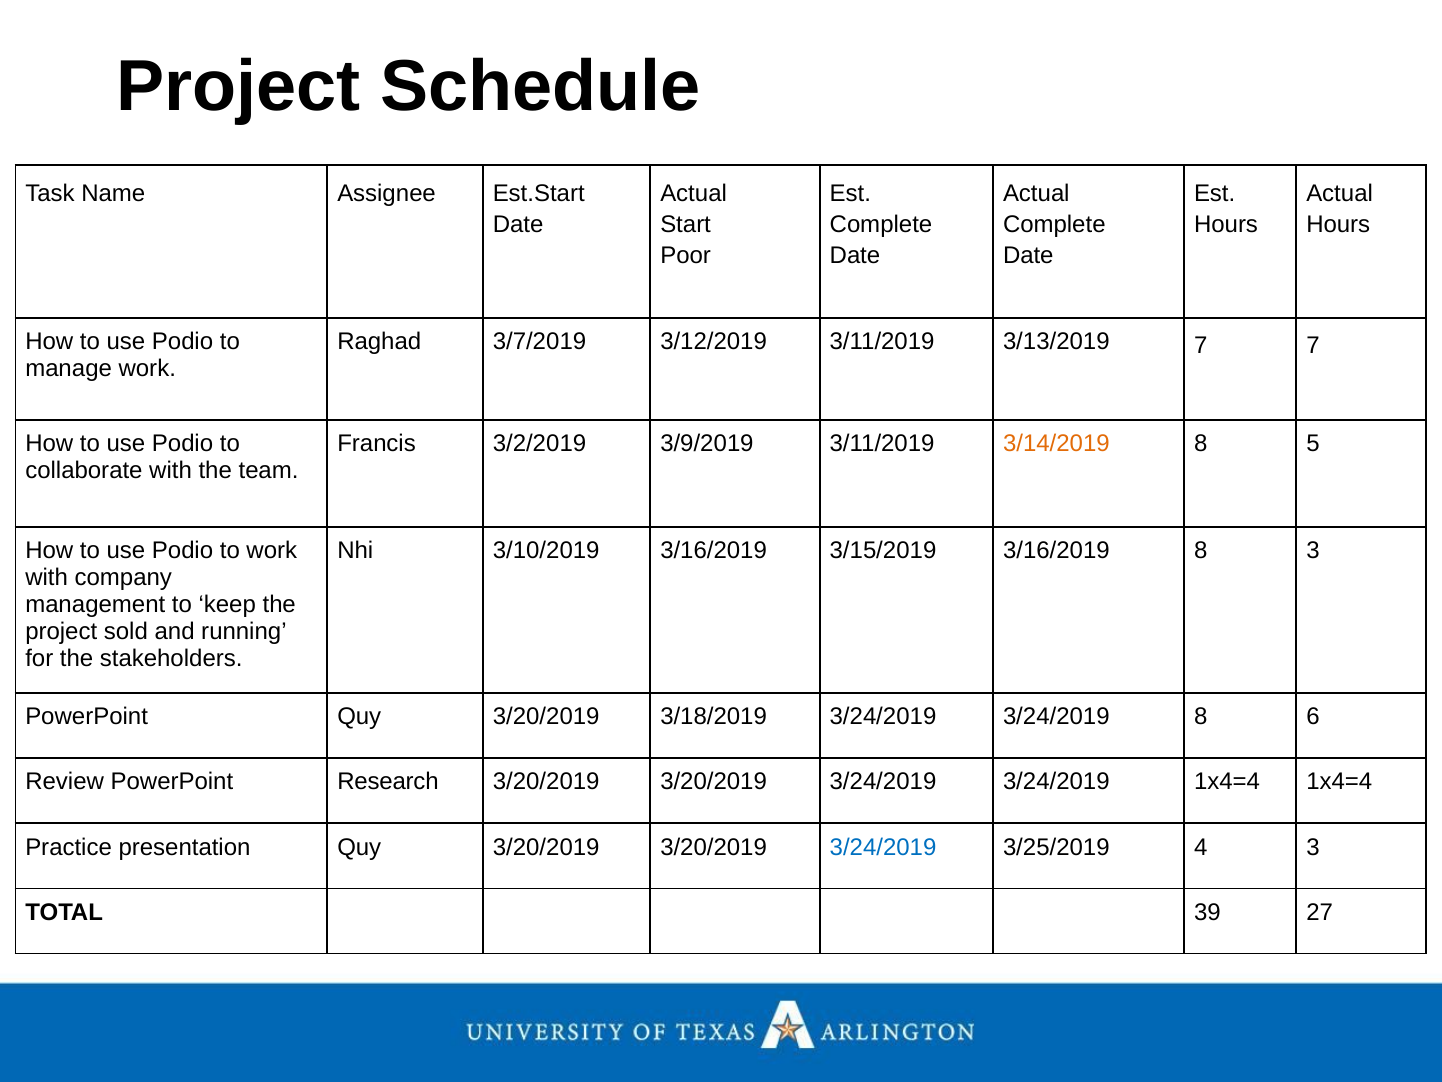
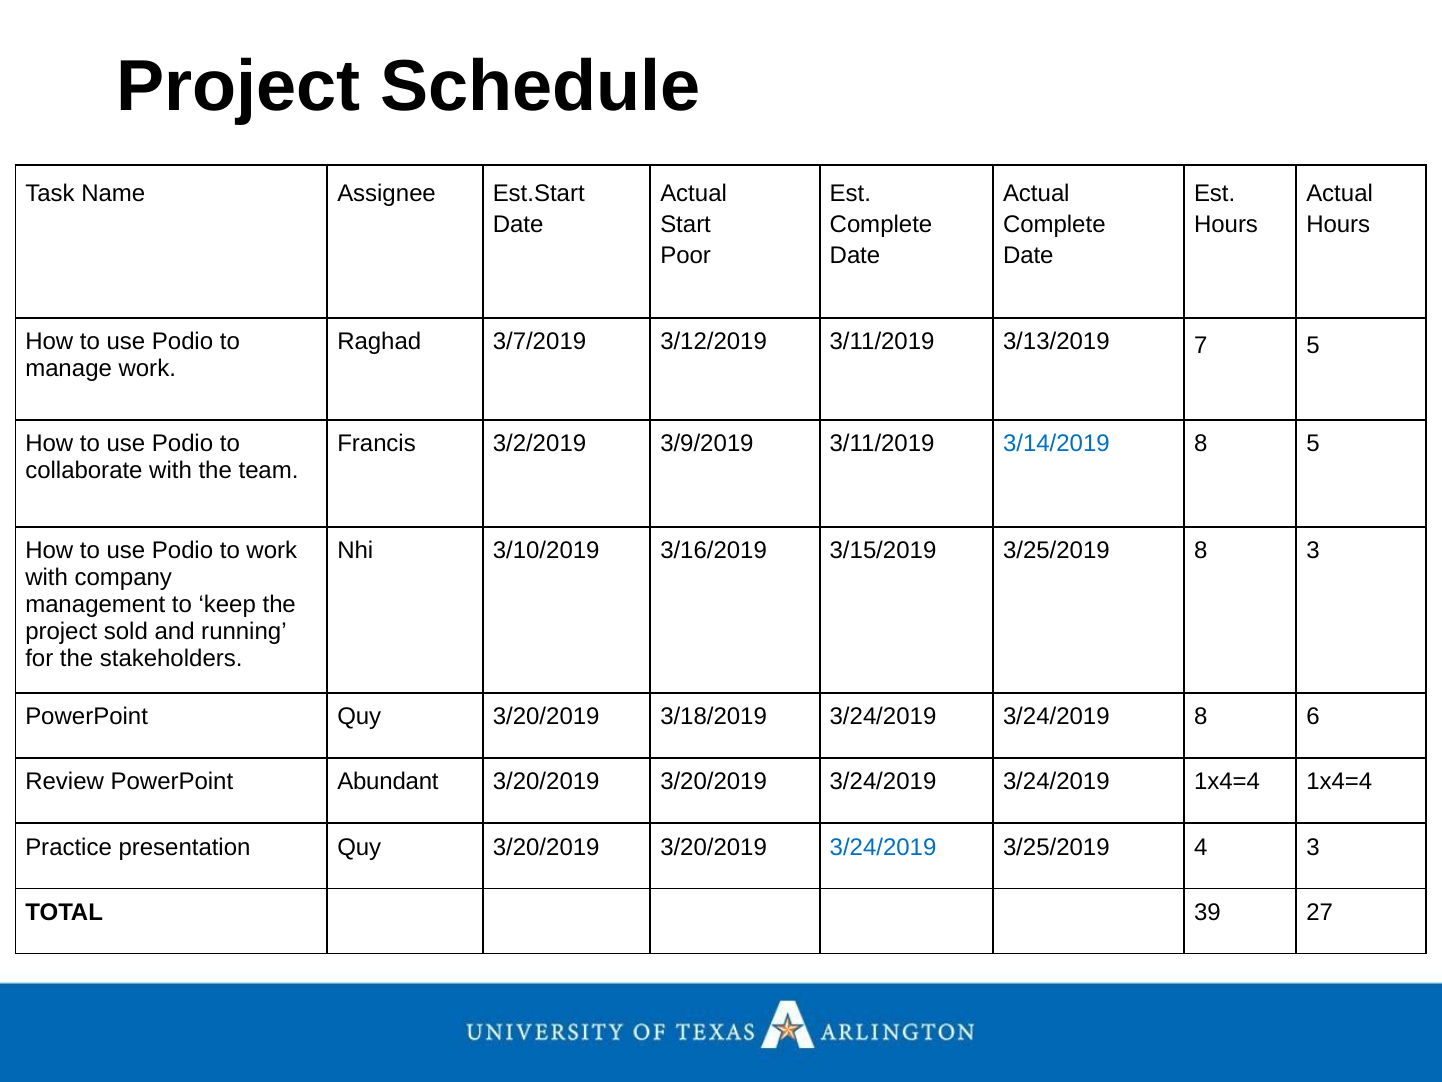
7 7: 7 -> 5 (1313, 346)
3/14/2019 colour: orange -> blue (1056, 444)
3/15/2019 3/16/2019: 3/16/2019 -> 3/25/2019 (1056, 551)
Research: Research -> Abundant (388, 782)
